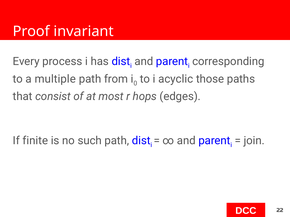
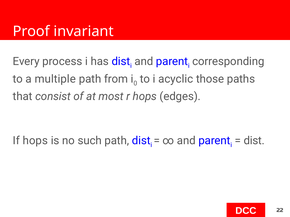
If finite: finite -> hops (35, 141)
join: join -> dist (254, 141)
